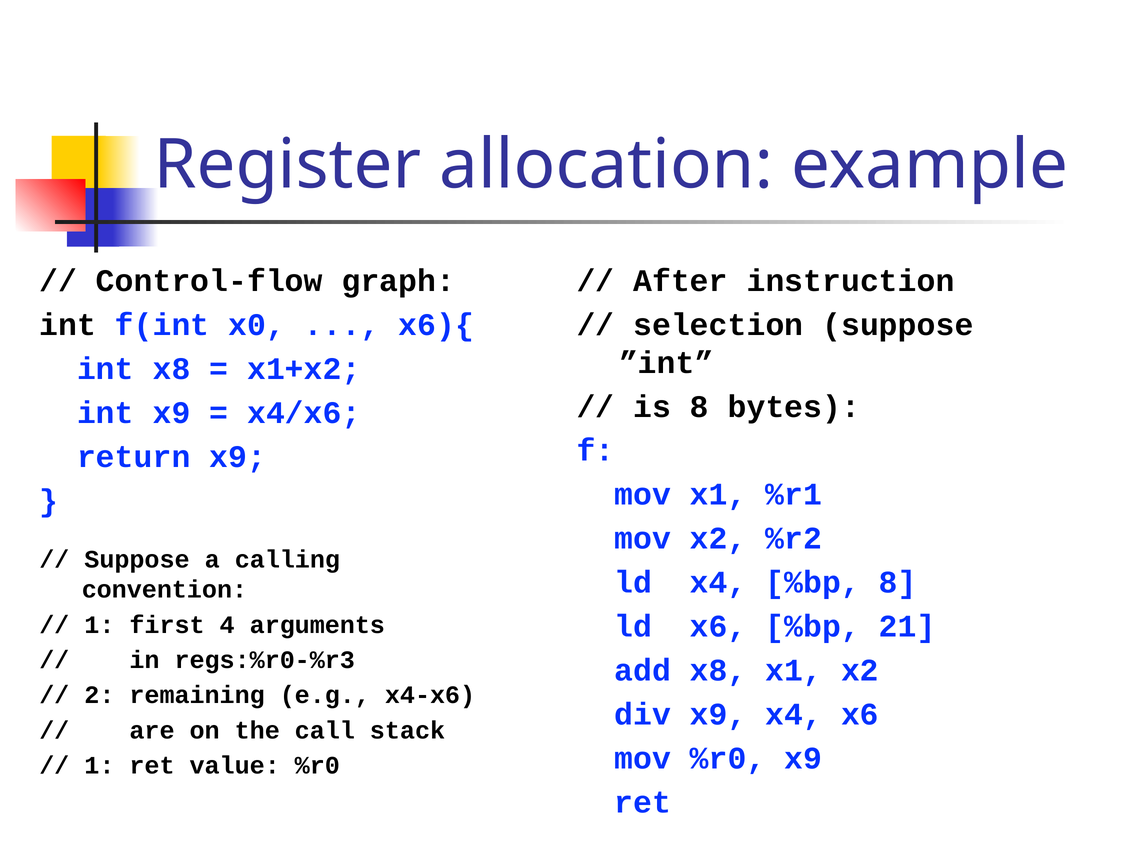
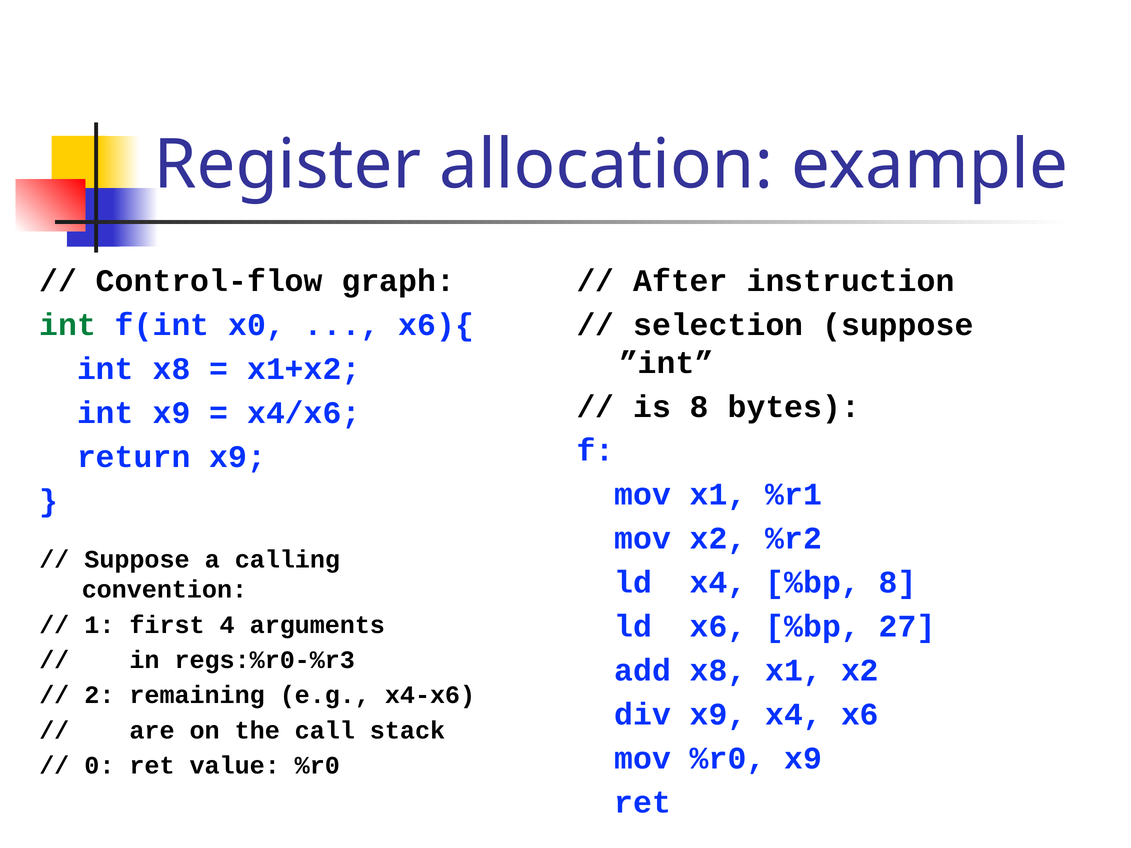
int colour: black -> green (68, 325)
21: 21 -> 27 (907, 627)
1: 1 -> 0 (99, 766)
